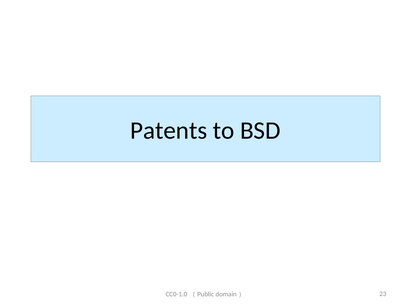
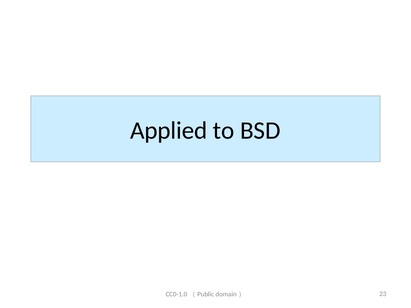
Patents: Patents -> Applied (169, 131)
